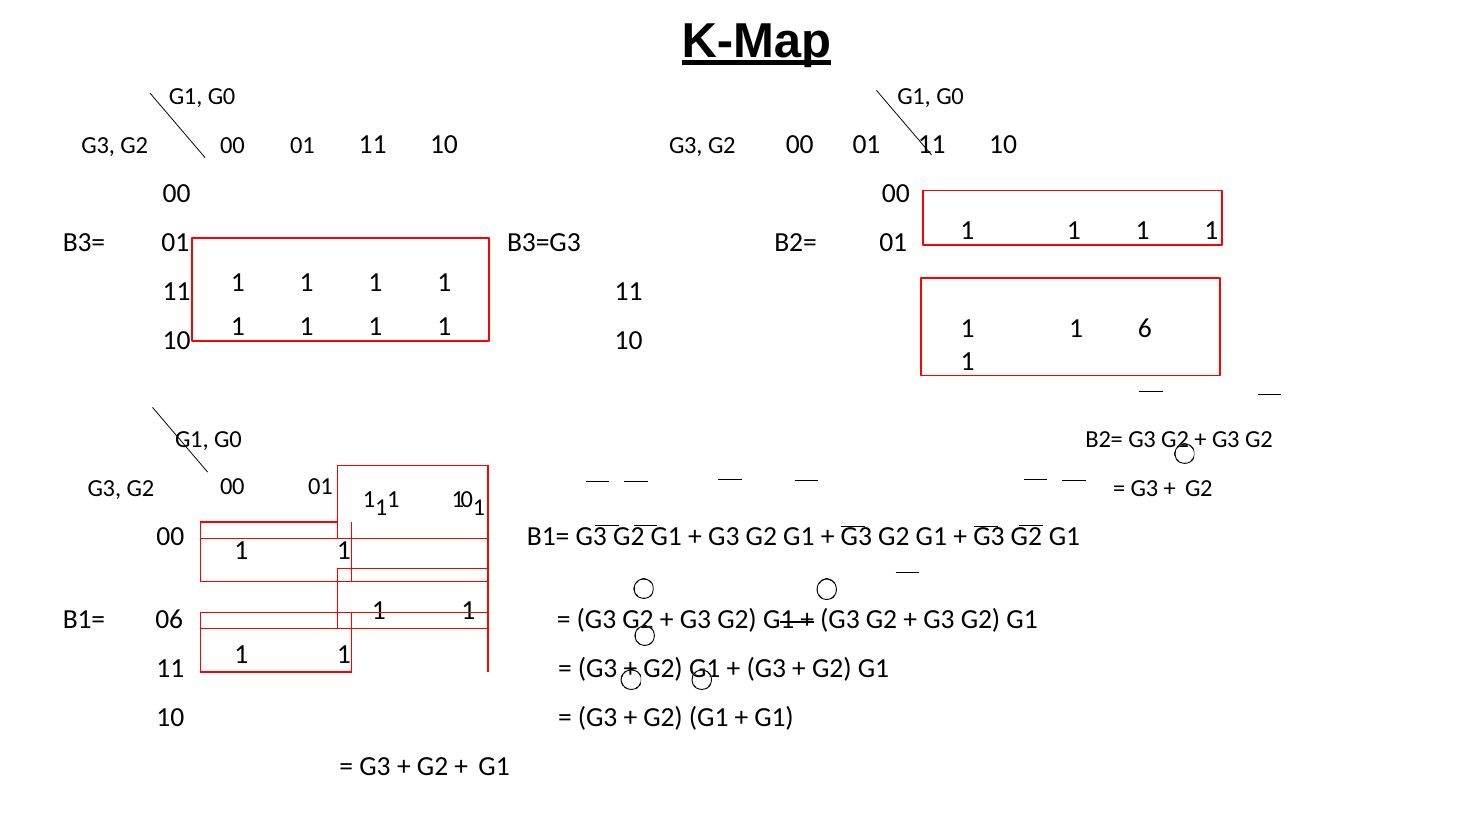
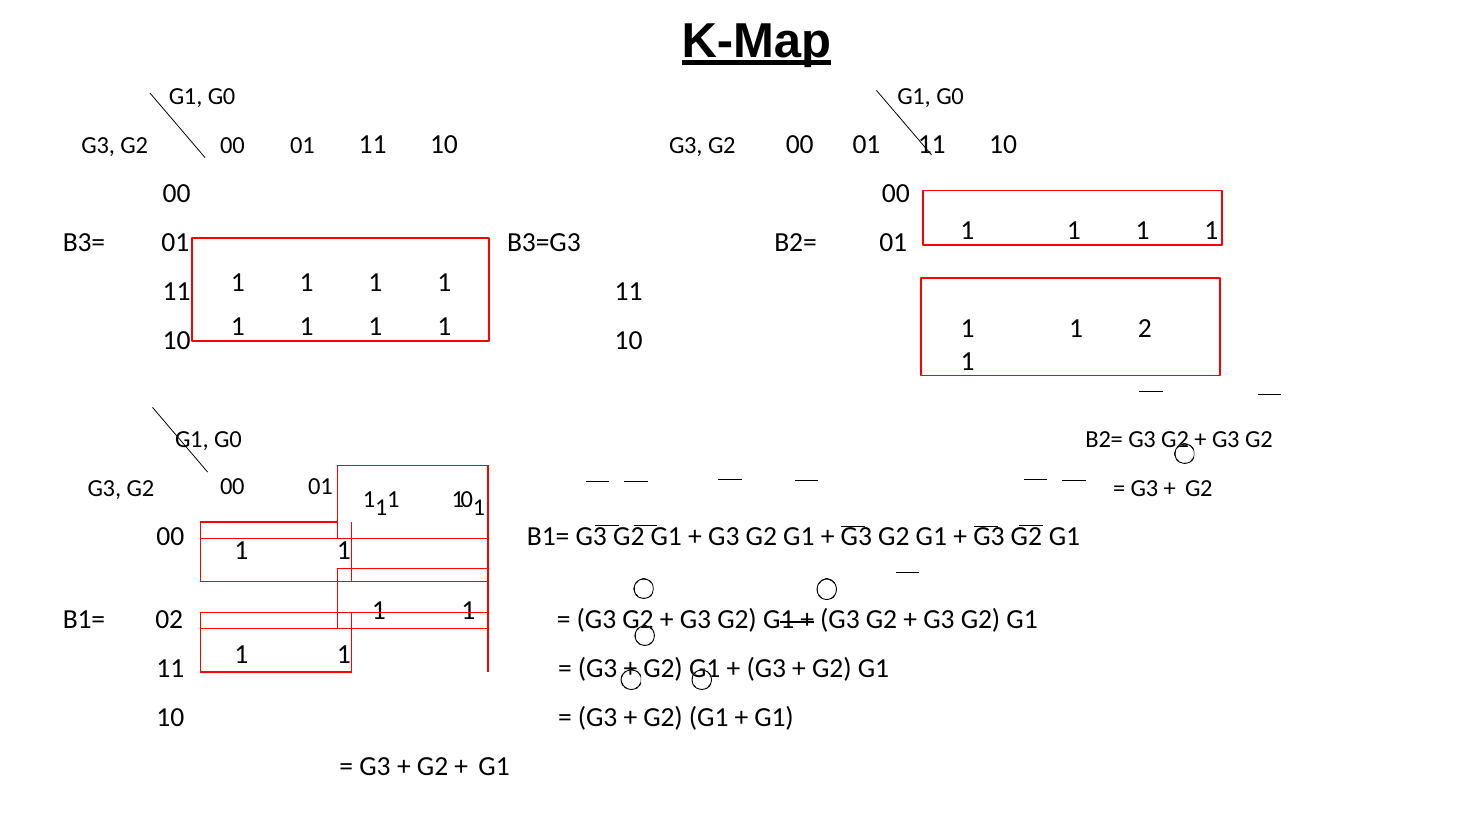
6: 6 -> 2 (1145, 328)
06: 06 -> 02 (169, 619)
